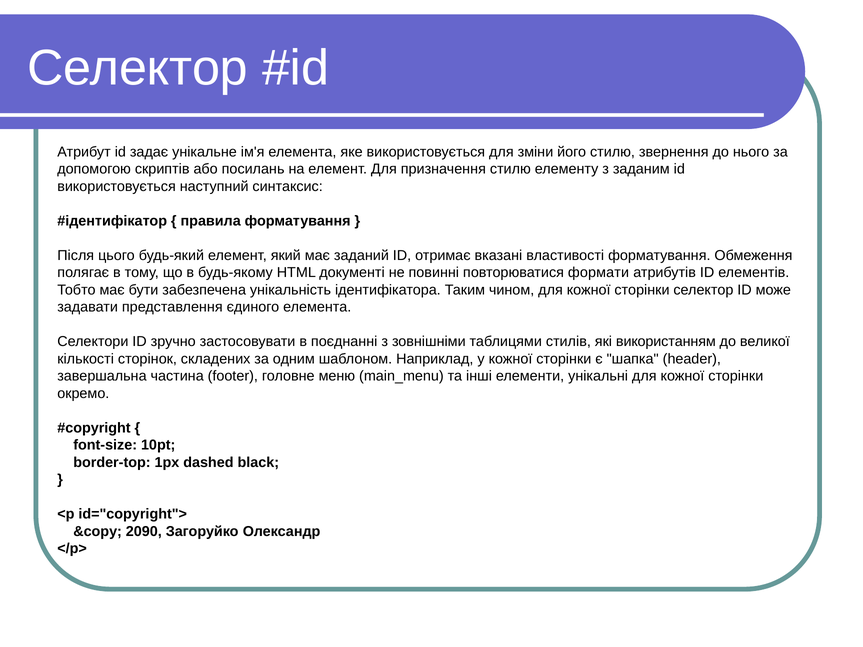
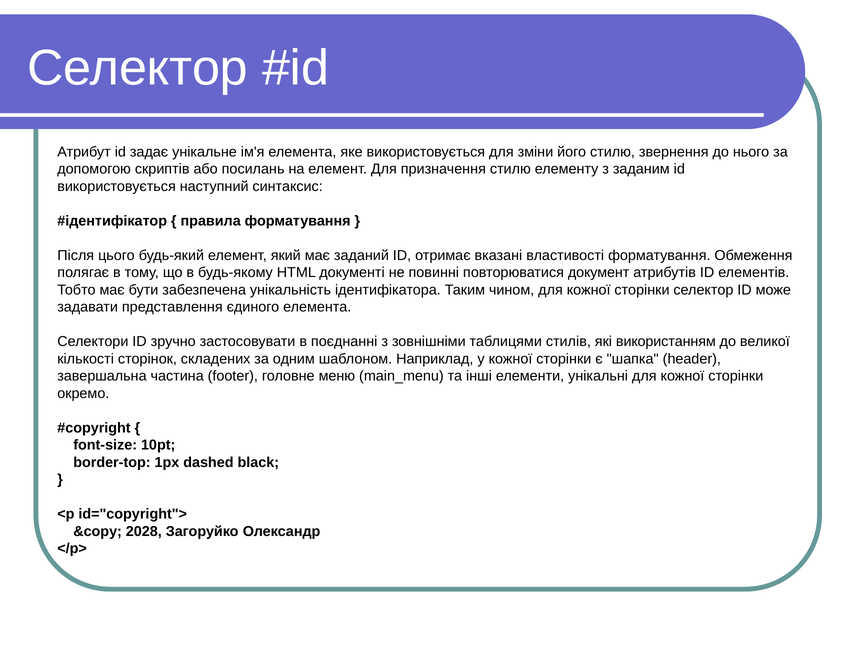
формати: формати -> документ (599, 273)
2090: 2090 -> 2028 (144, 532)
